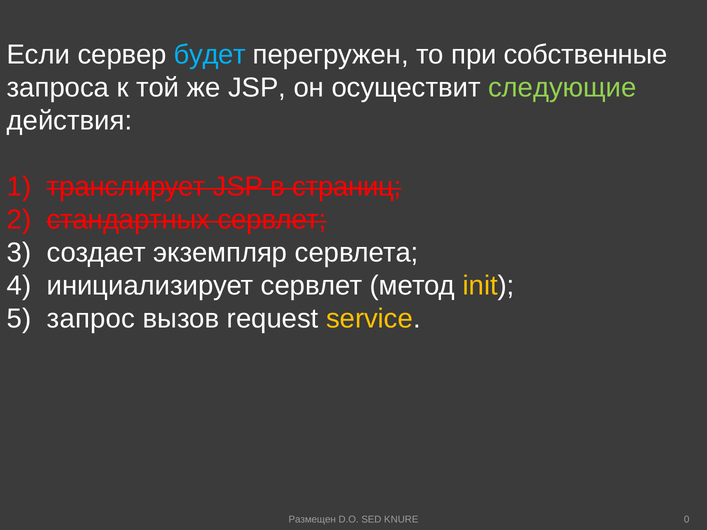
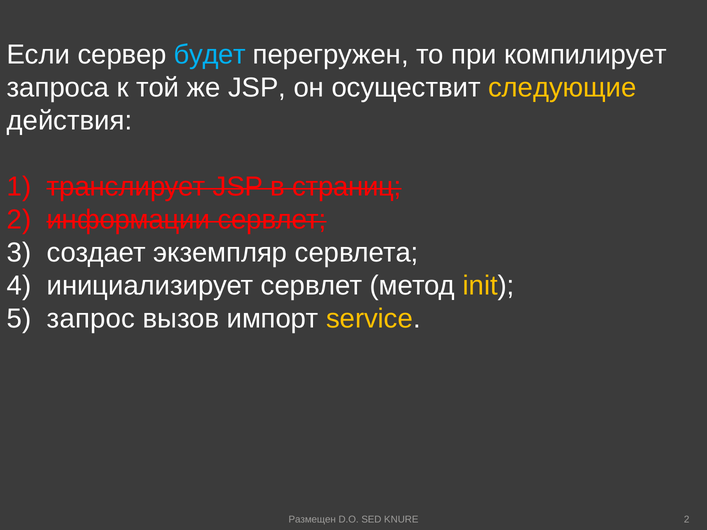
собственные: собственные -> компилирует (586, 55)
следующие colour: light green -> yellow (562, 88)
стандартных: стандартных -> информации (128, 220)
request: request -> импорт (273, 319)
KNURE 0: 0 -> 2 (687, 520)
